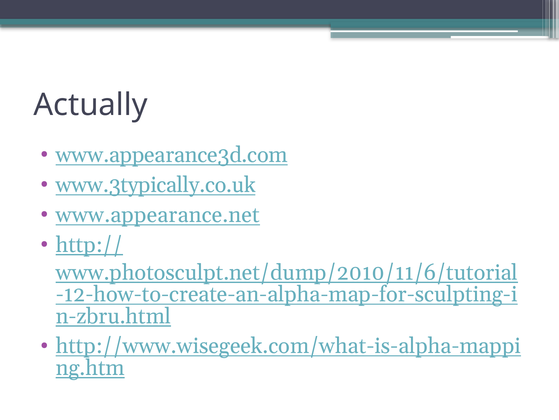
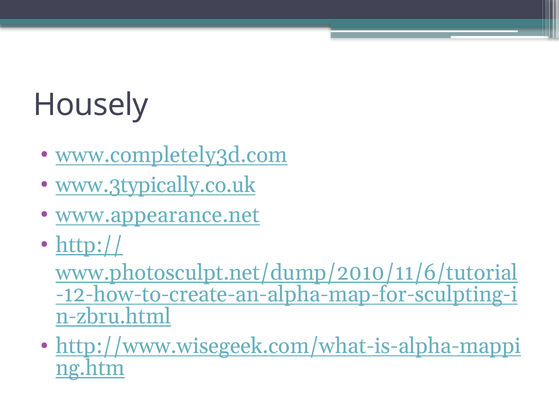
Actually: Actually -> Housely (91, 105)
www.appearance3d.com: www.appearance3d.com -> www.completely3d.com (172, 155)
